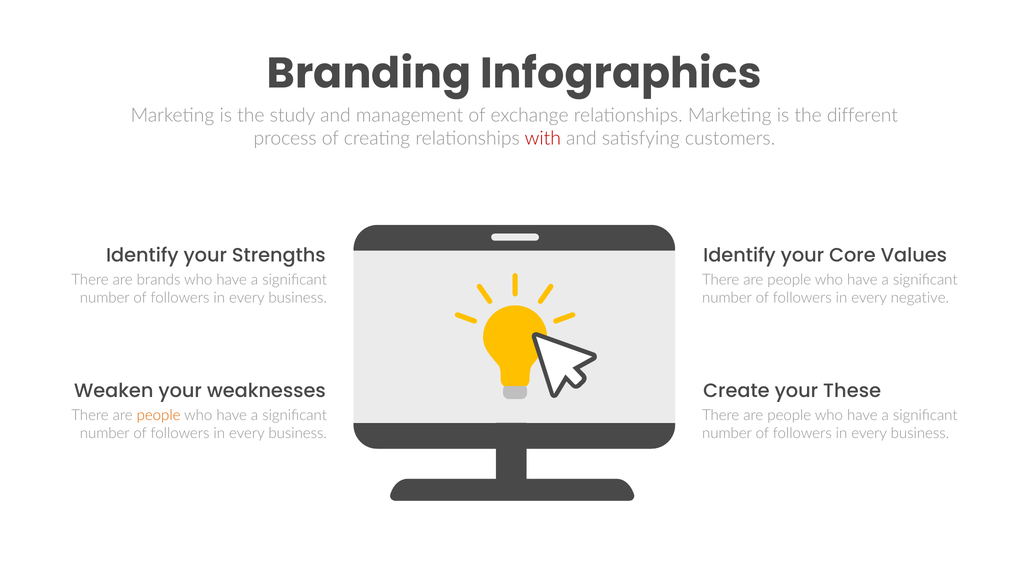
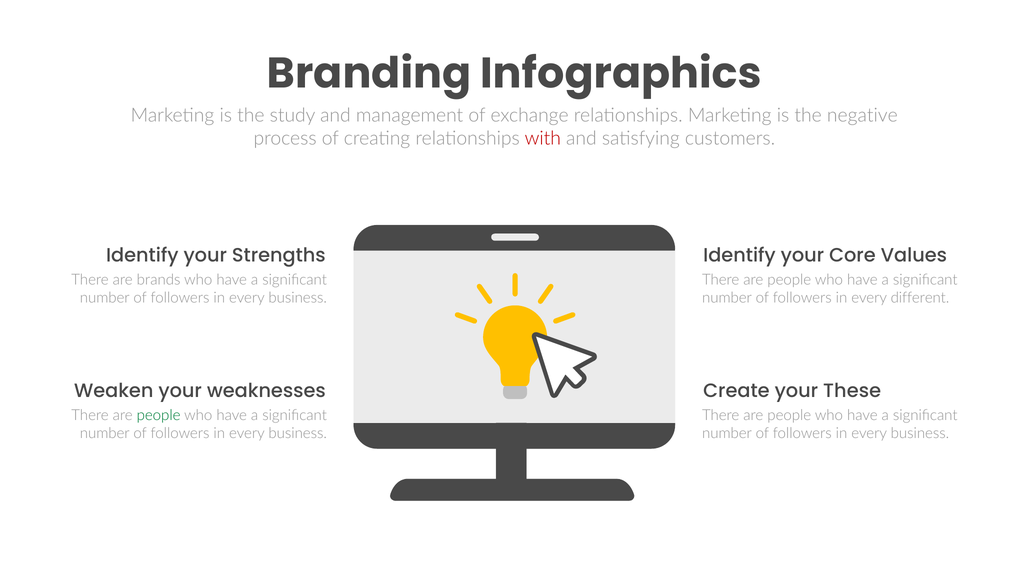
different: different -> negative (862, 115)
negative: negative -> different (920, 298)
people colour: orange -> green (159, 415)
